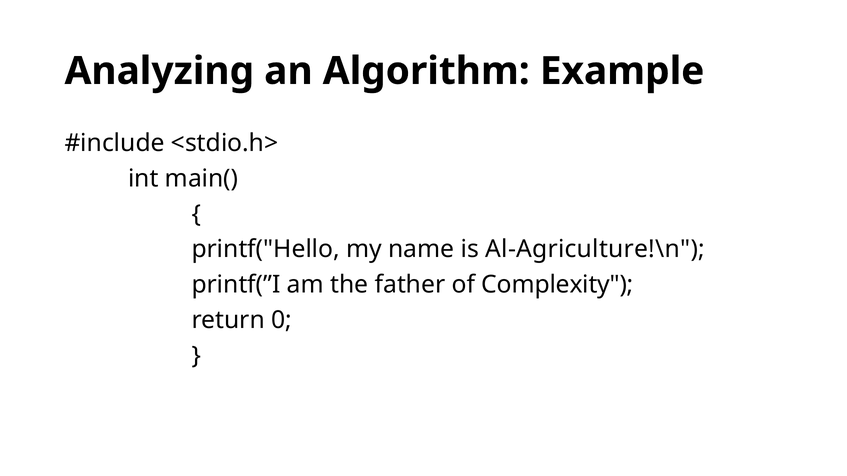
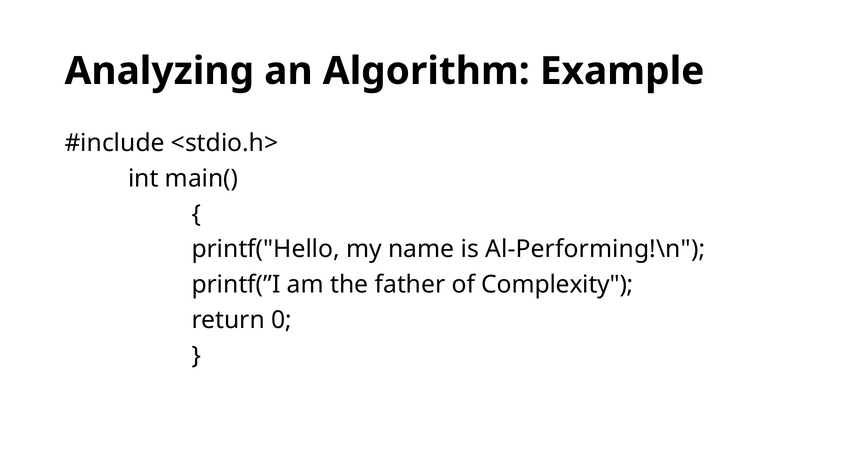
Al-Agriculture!\n: Al-Agriculture!\n -> Al-Performing!\n (595, 250)
